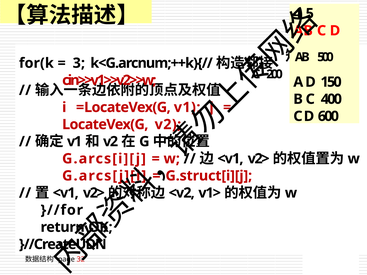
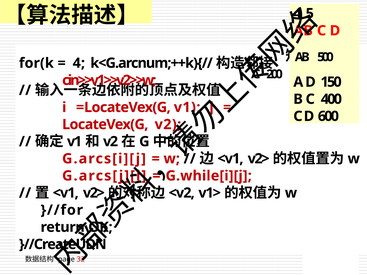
3: 3 -> 4 (79, 63)
G.struct[i][j: G.struct[i][j -> G.while[i][j (209, 176)
